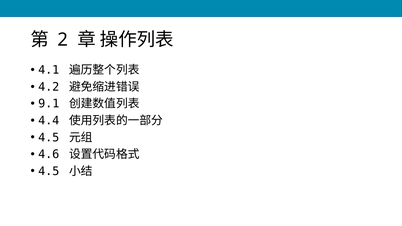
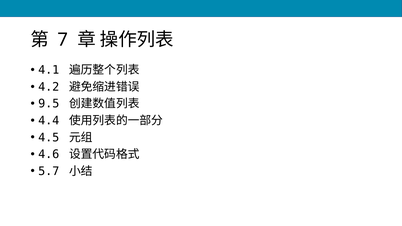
2: 2 -> 7 (63, 40)
9.1: 9.1 -> 9.5 (49, 104)
4.5: 4.5 -> 5.7 (49, 171)
